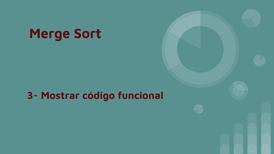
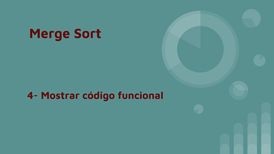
3-: 3- -> 4- (33, 96)
